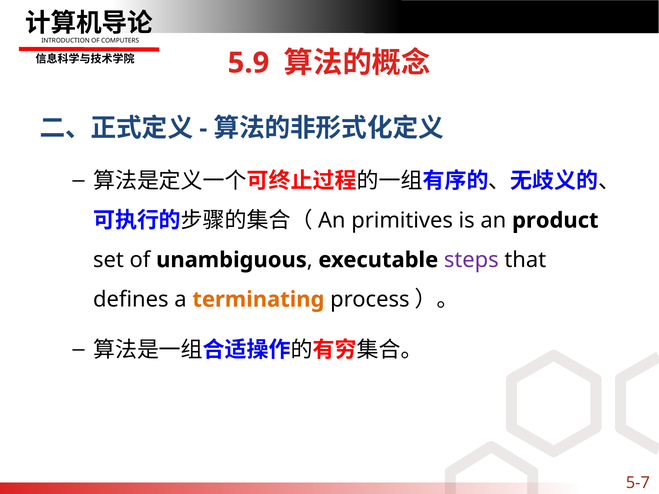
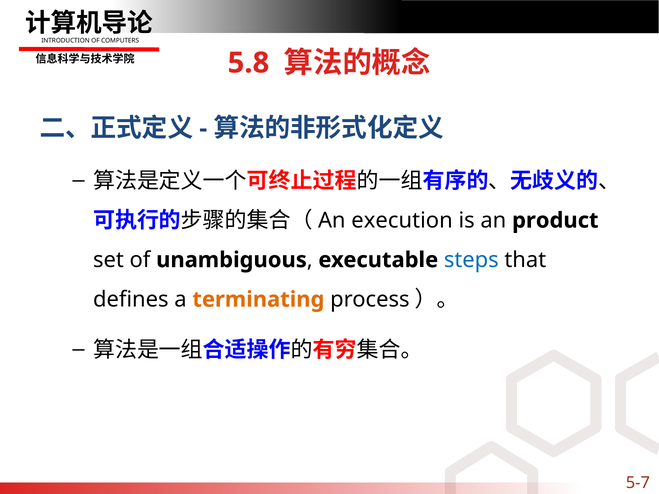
5.9: 5.9 -> 5.8 (248, 63)
primitives: primitives -> execution (402, 221)
steps colour: purple -> blue (471, 260)
